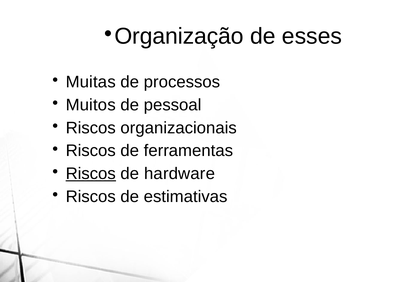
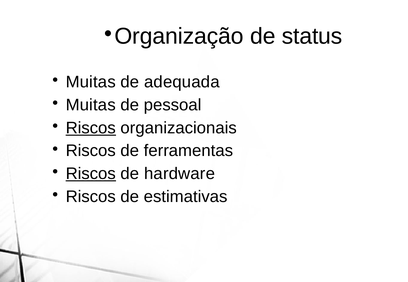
esses: esses -> status (312, 36)
processos: processos -> adequada (182, 82)
Muitos: Muitos -> Muitas (91, 105)
Riscos underline: none -> present (91, 128)
